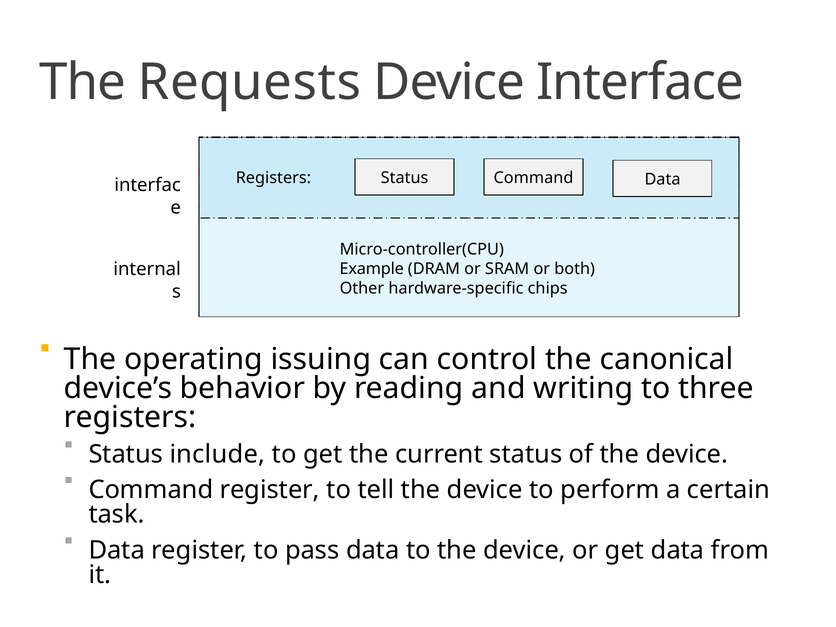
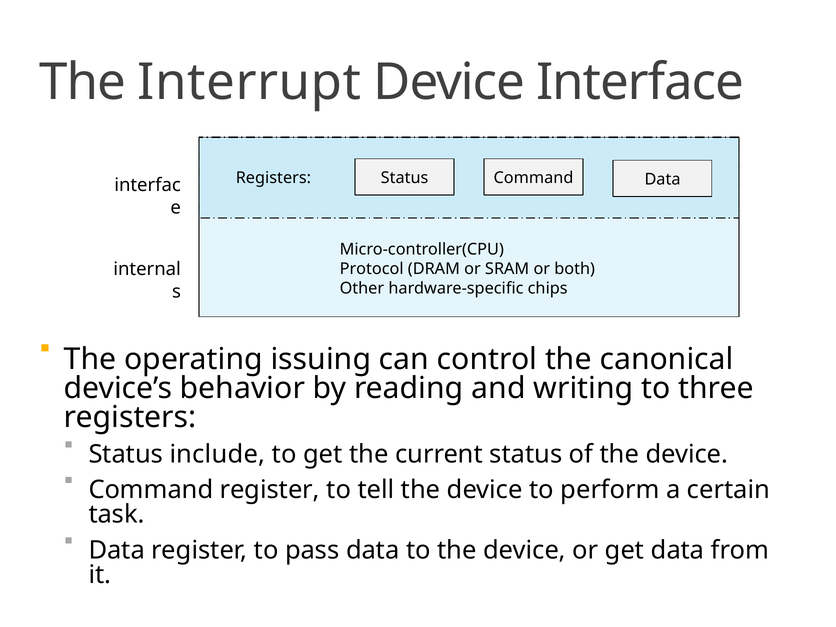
Requests: Requests -> Interrupt (249, 82)
Example: Example -> Protocol (372, 269)
